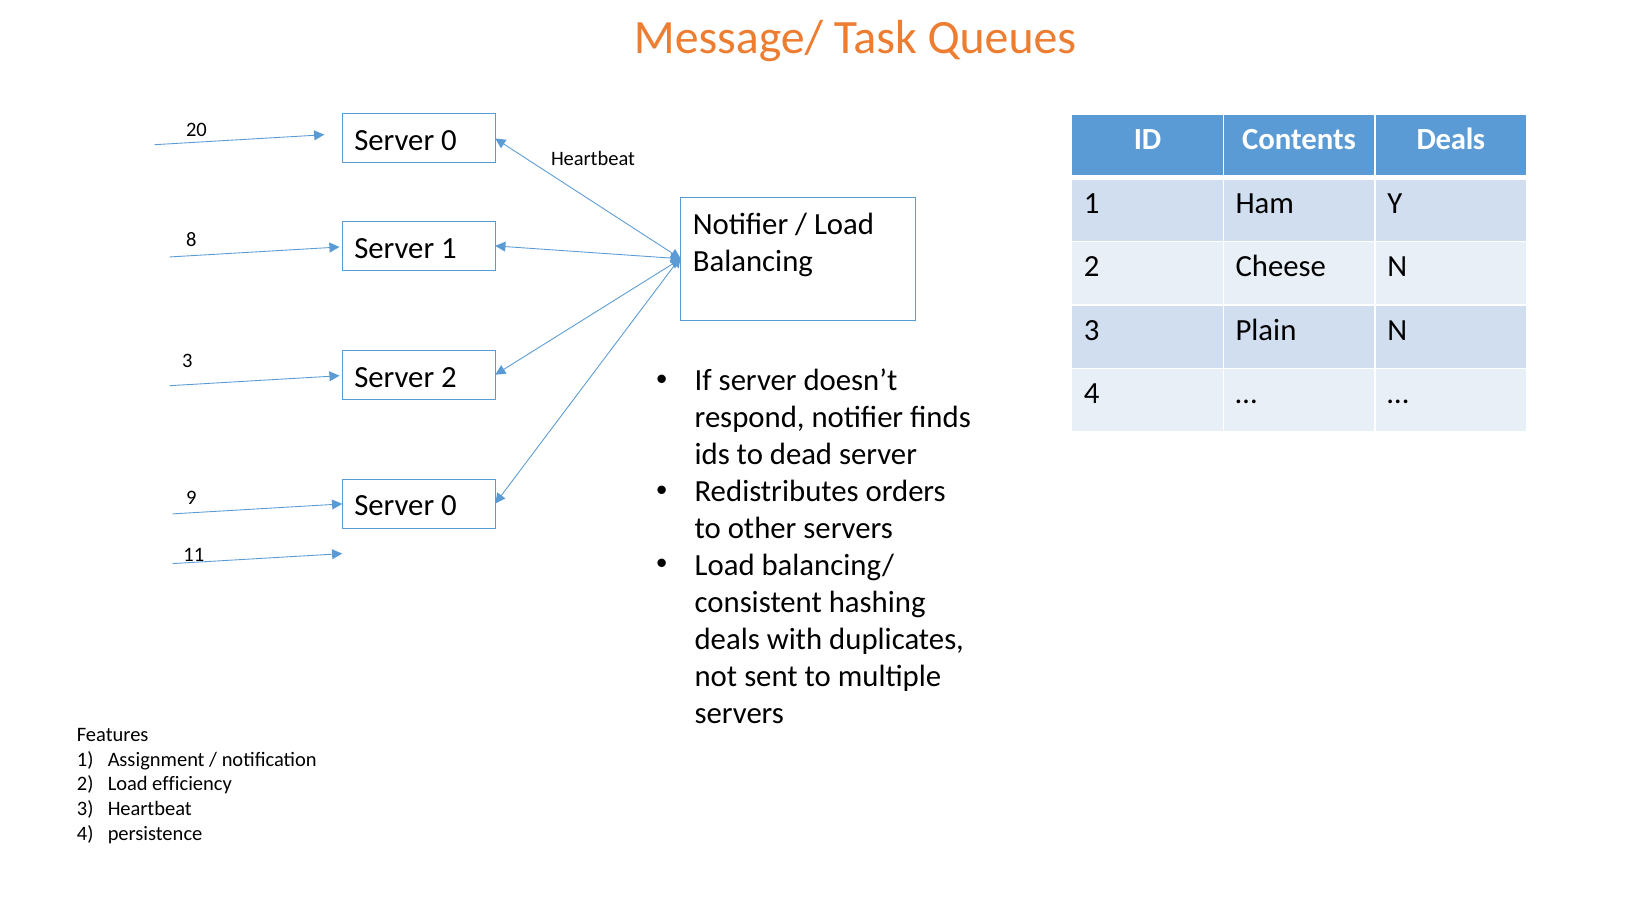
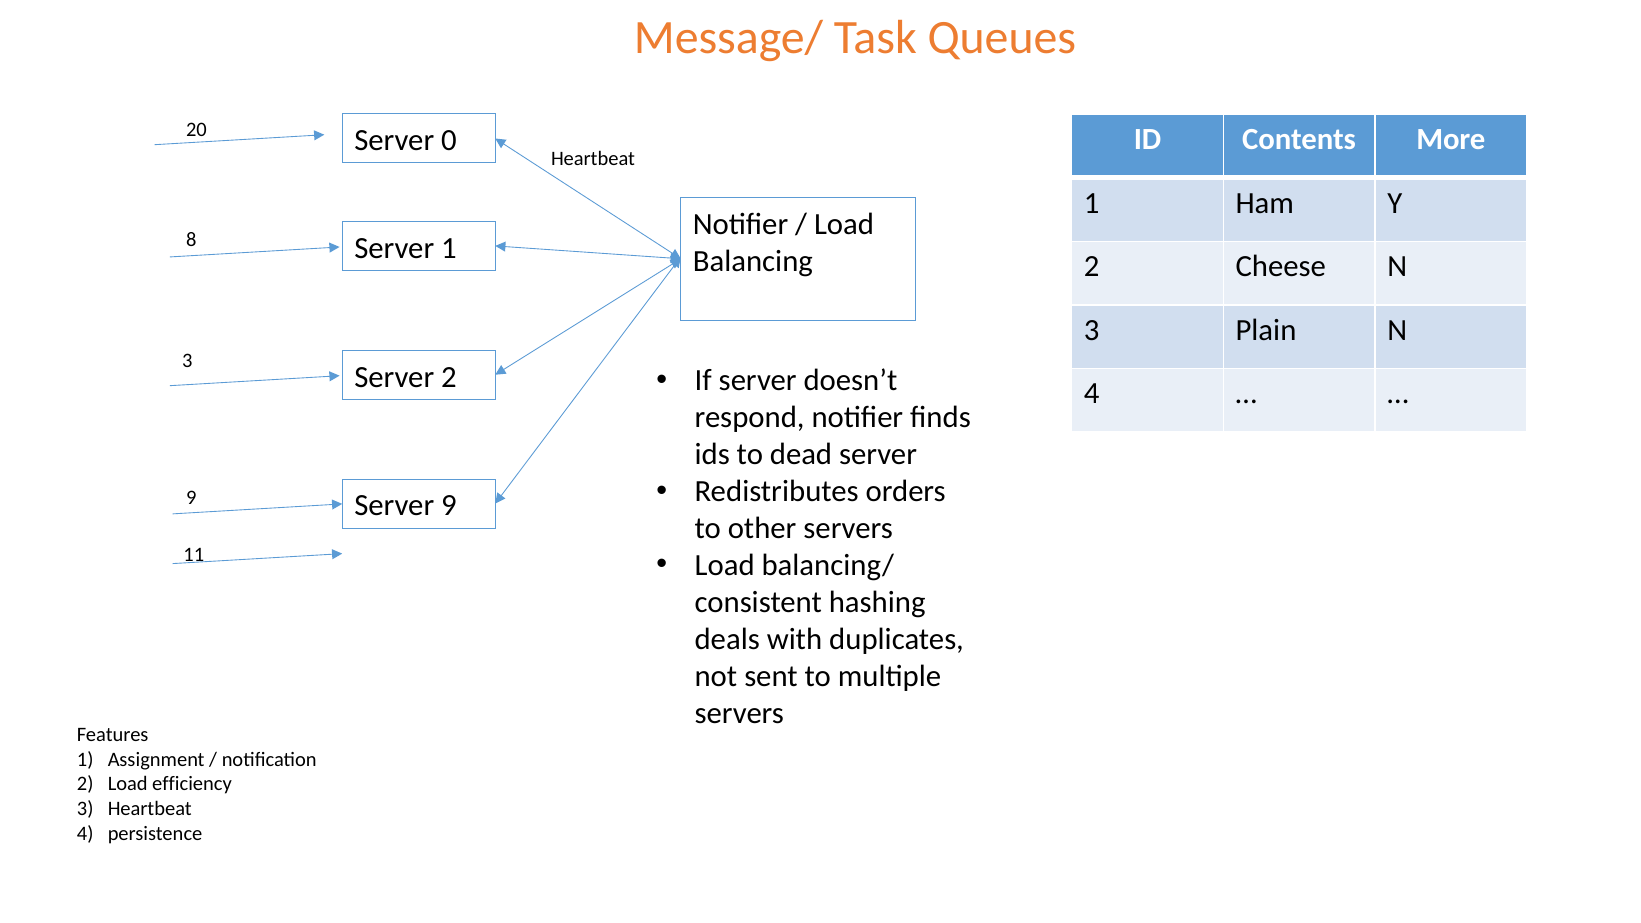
Contents Deals: Deals -> More (1451, 139)
0: 0 -> 9 (449, 506)
